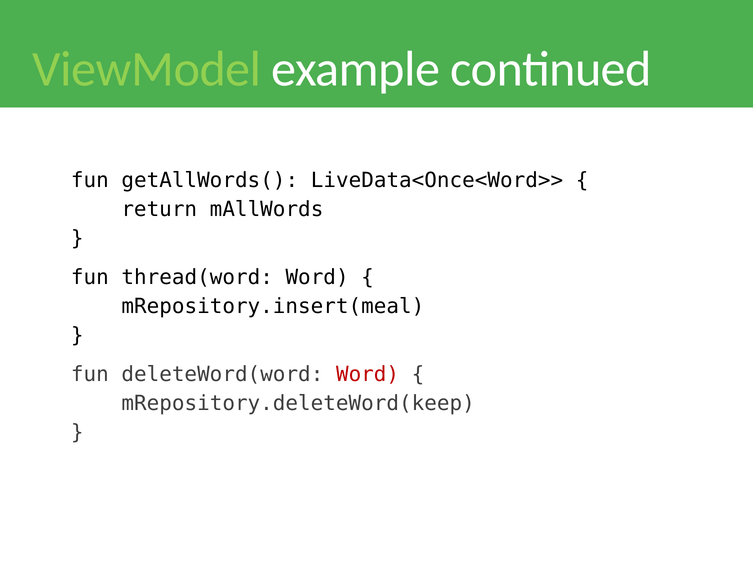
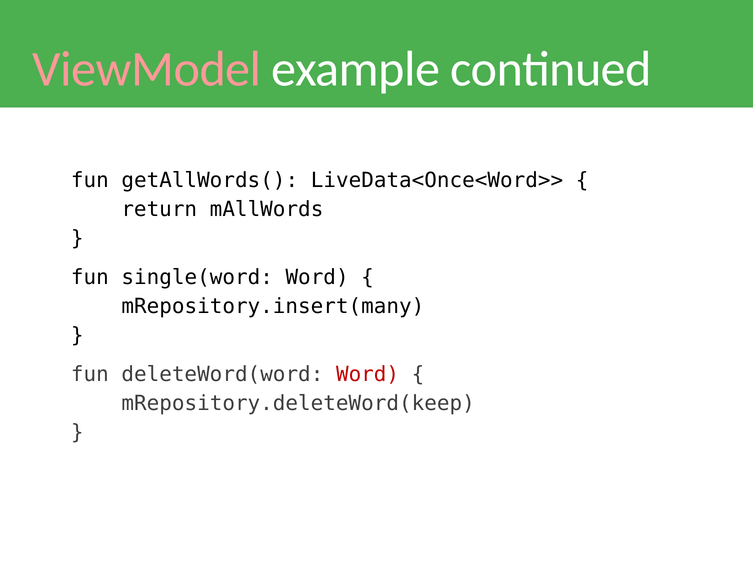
ViewModel colour: light green -> pink (147, 69)
thread(word: thread(word -> single(word (197, 278)
mRepository.insert(meal: mRepository.insert(meal -> mRepository.insert(many (273, 307)
